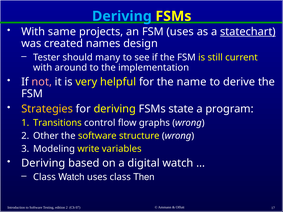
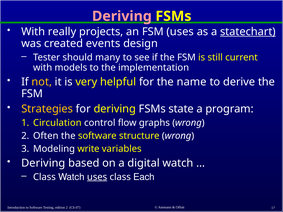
Deriving colour: light blue -> pink (122, 16)
same: same -> really (62, 32)
names: names -> events (103, 44)
around: around -> models (71, 68)
not colour: pink -> yellow (42, 82)
Transitions: Transitions -> Circulation (57, 123)
Other: Other -> Often (46, 136)
uses underline: none -> present (97, 177)
Then: Then -> Each (144, 177)
